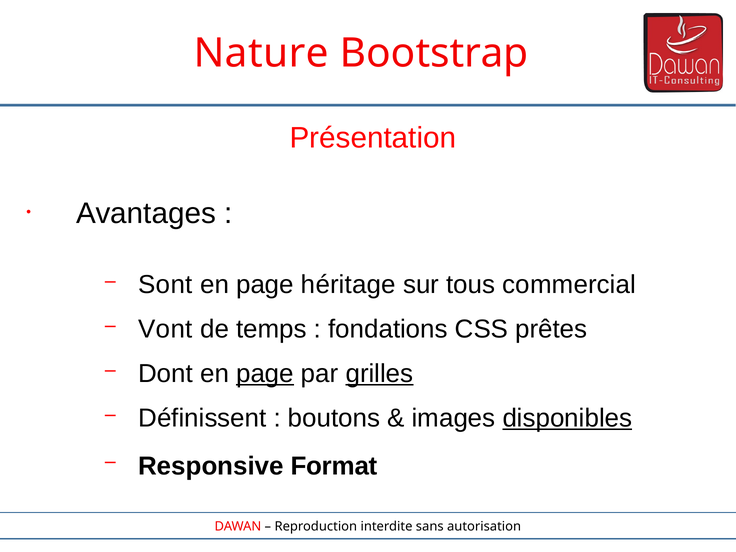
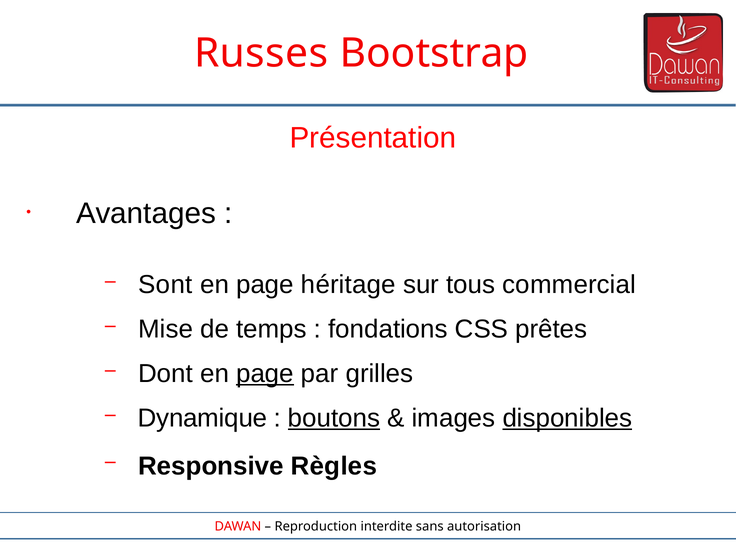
Nature: Nature -> Russes (261, 53)
Vont: Vont -> Mise (166, 329)
grilles underline: present -> none (379, 373)
Définissent: Définissent -> Dynamique (202, 418)
boutons underline: none -> present (334, 418)
Format: Format -> Règles (334, 466)
